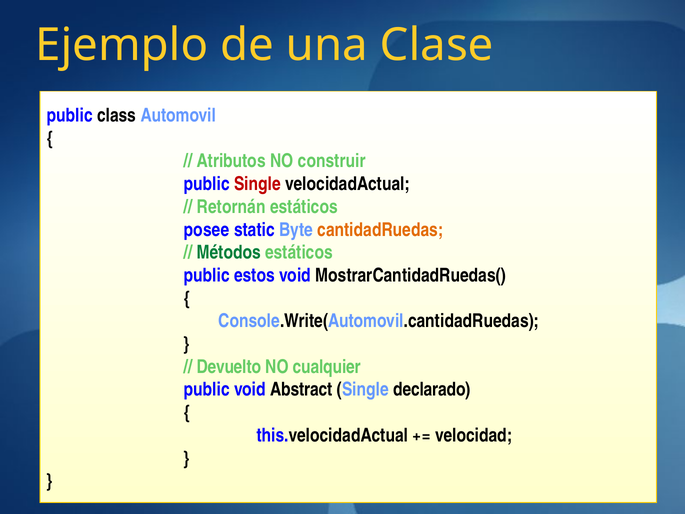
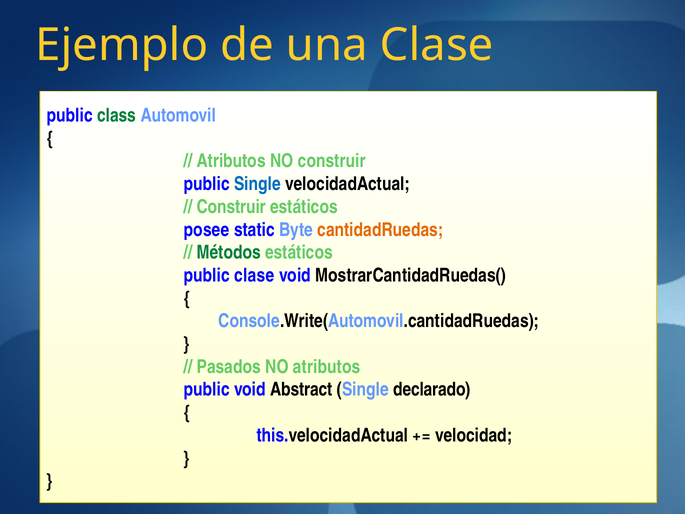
class colour: black -> green (117, 115)
Single colour: red -> blue (257, 184)
Retornán: Retornán -> Construir (231, 207)
public estos: estos -> clase (254, 275)
Devuelto: Devuelto -> Pasados (229, 367)
NO cualquier: cualquier -> atributos (327, 367)
